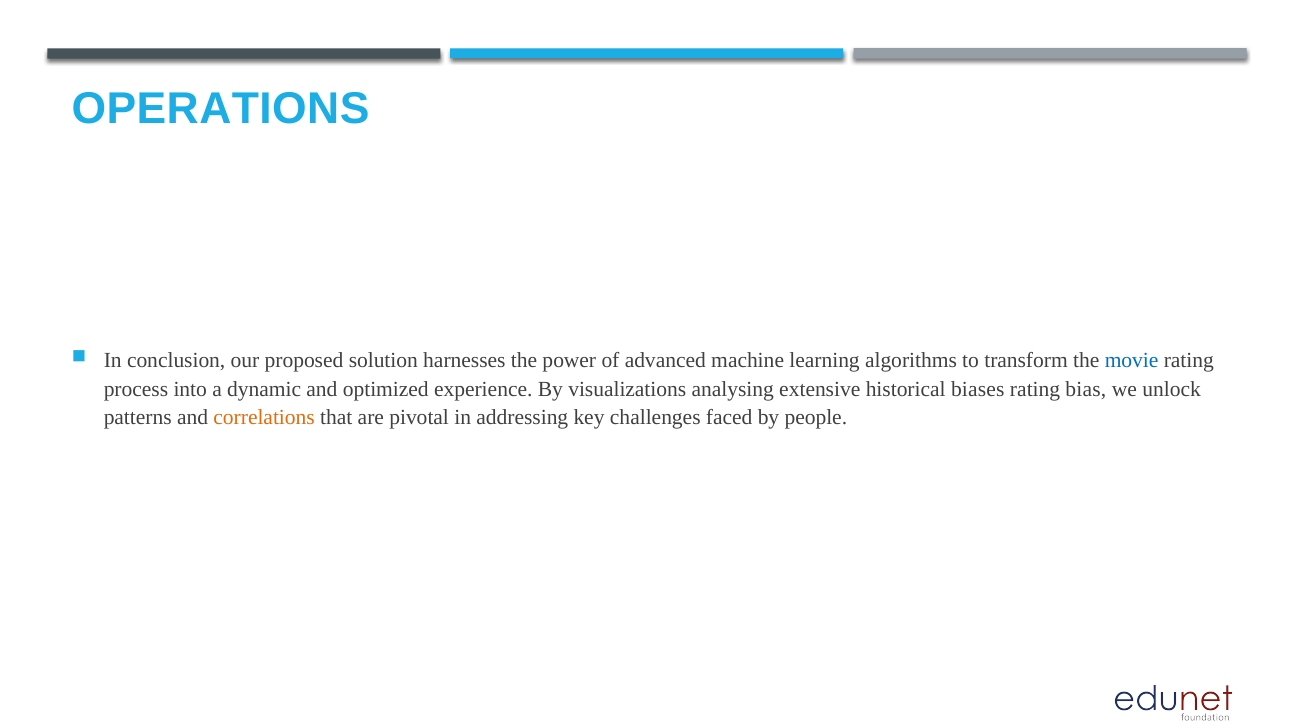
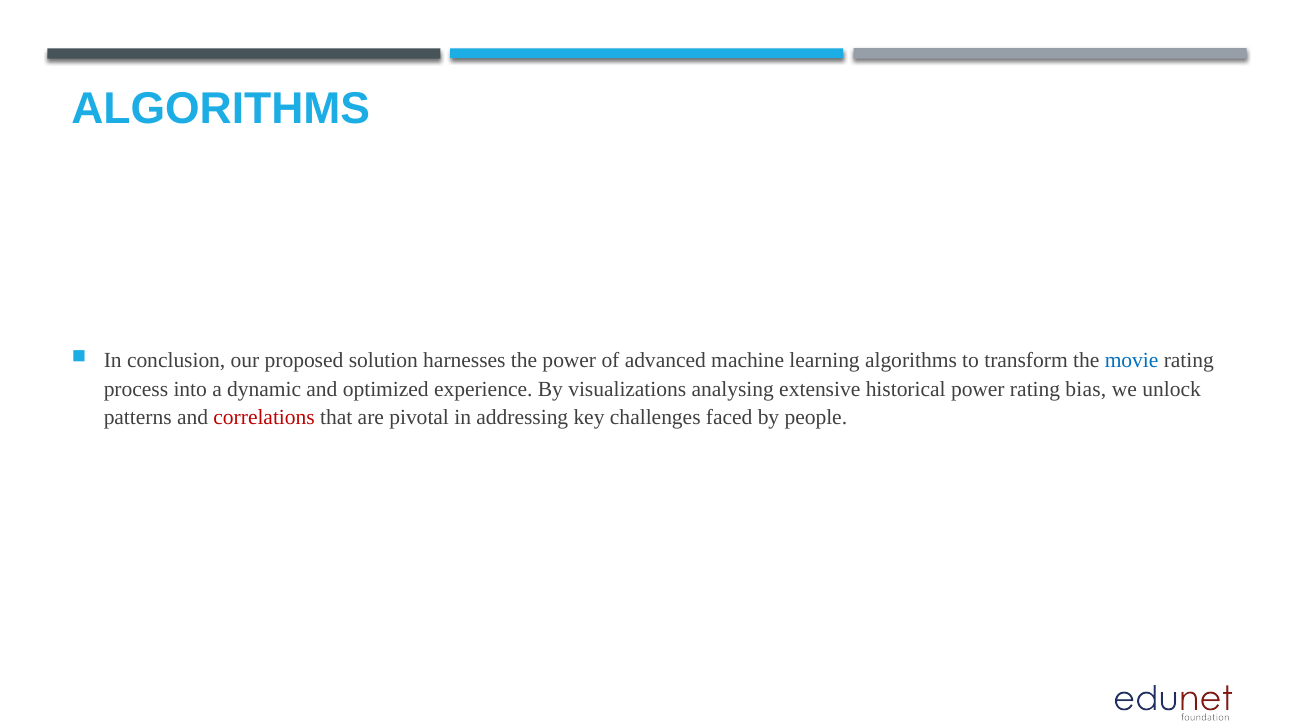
OPERATIONS: OPERATIONS -> ALGORITHMS (221, 109)
historical biases: biases -> power (978, 389)
correlations colour: orange -> red (264, 417)
